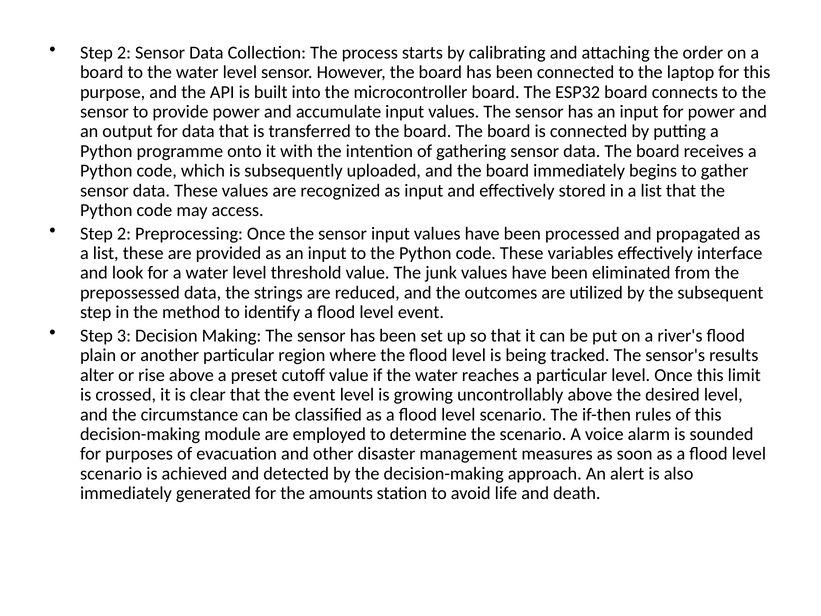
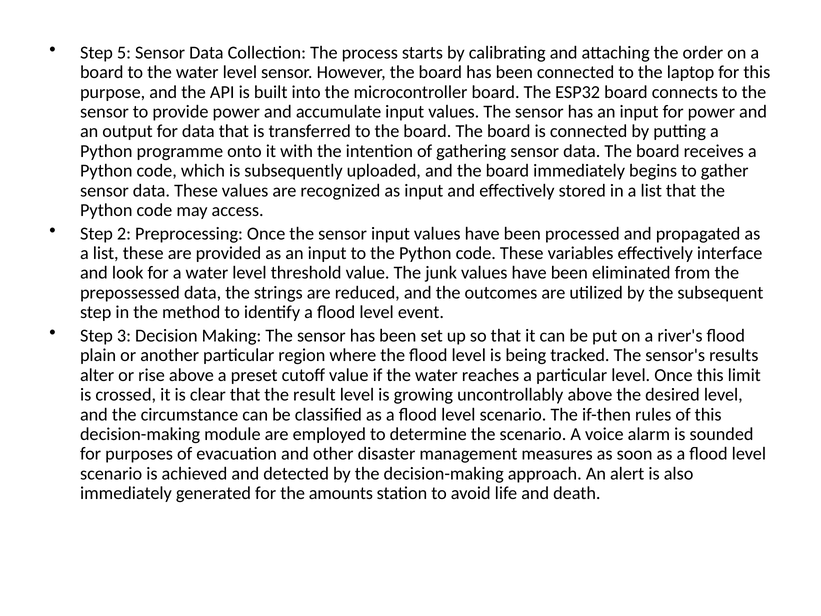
2: 2 -> 5 (124, 53)
the event: event -> result (314, 395)
